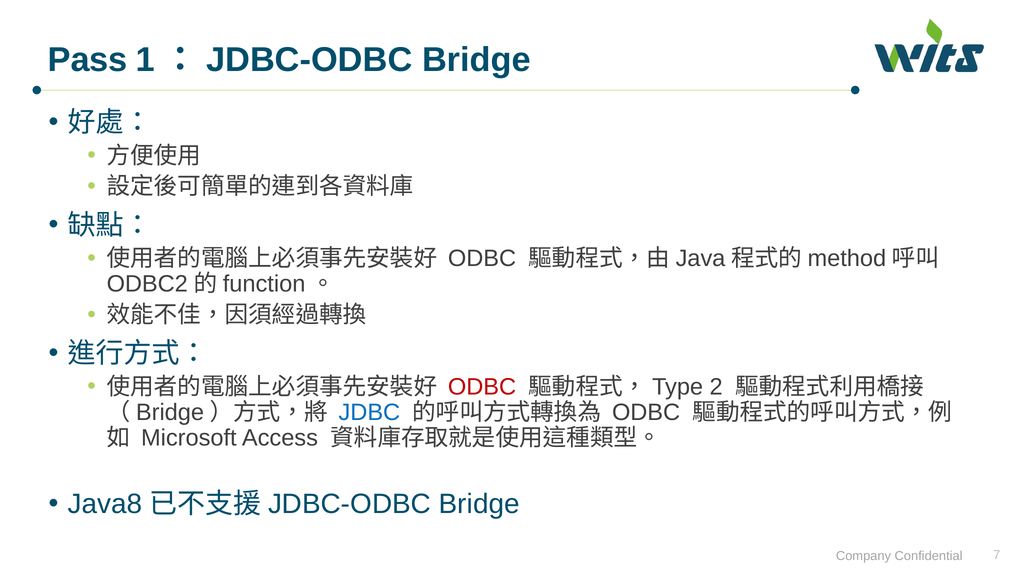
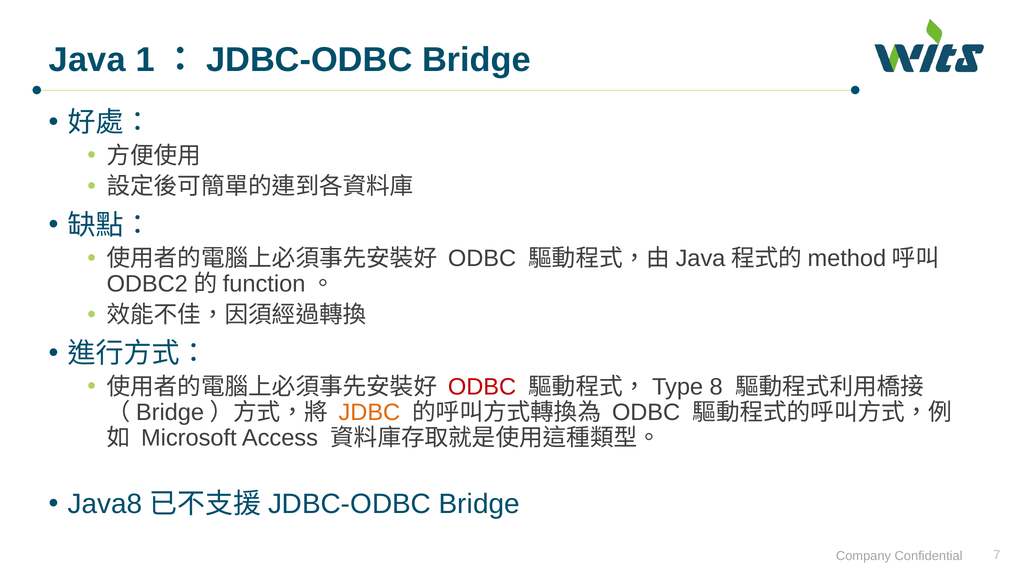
Pass: Pass -> Java (87, 60)
2: 2 -> 8 (716, 387)
JDBC colour: blue -> orange (369, 412)
